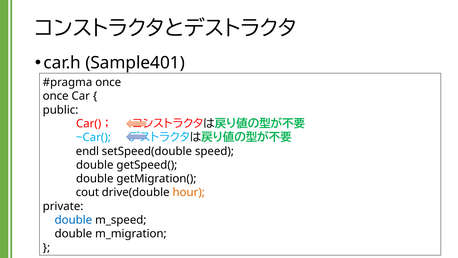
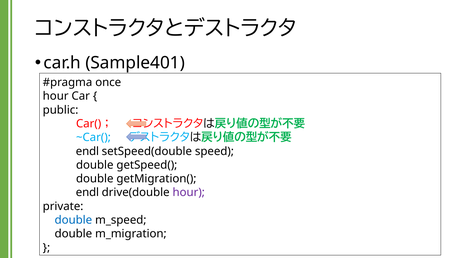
once: once -> hour (56, 96)
cout: cout -> endl (87, 192)
hour colour: orange -> purple (189, 192)
